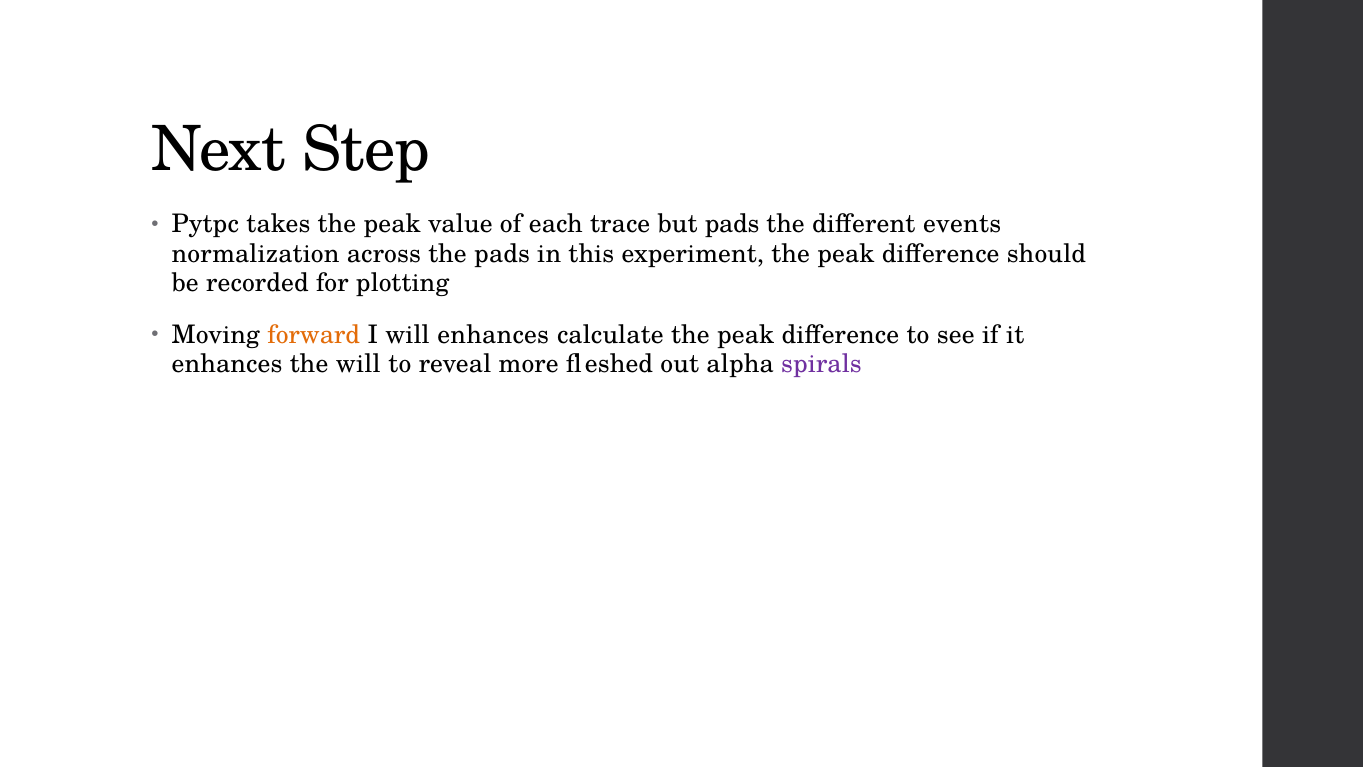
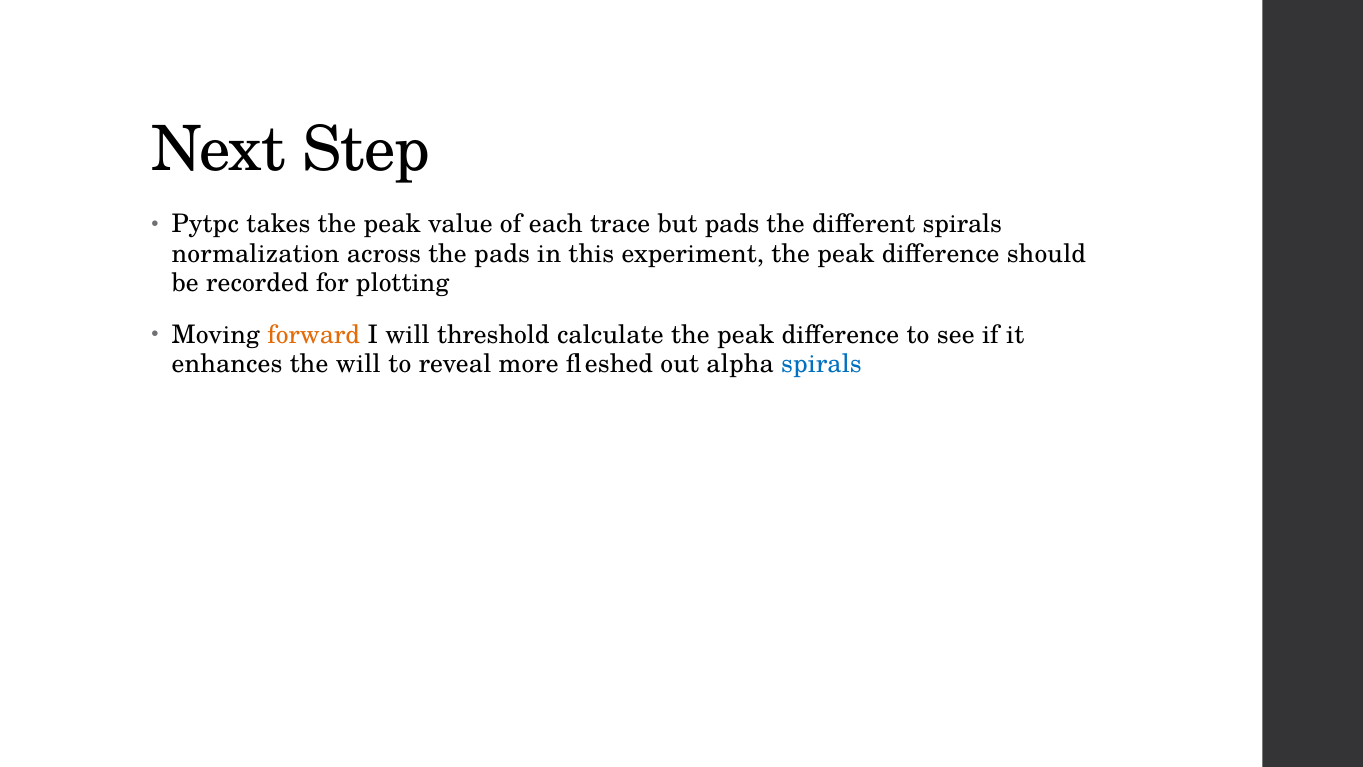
different events: events -> spirals (962, 224)
will enhances: enhances -> threshold (493, 335)
spirals colour: purple -> blue (821, 364)
